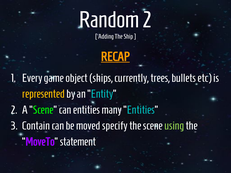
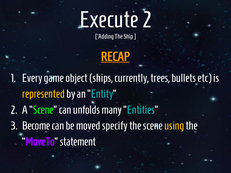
Random: Random -> Execute (109, 20)
can entities: entities -> unfolds (86, 110)
Contain: Contain -> Become (36, 126)
using colour: light green -> yellow (174, 126)
